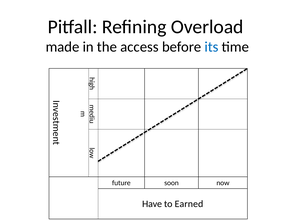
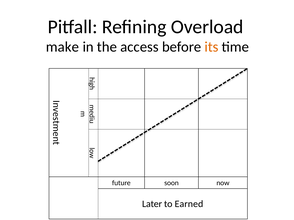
made: made -> make (62, 47)
its colour: blue -> orange (211, 47)
Have: Have -> Later (152, 204)
